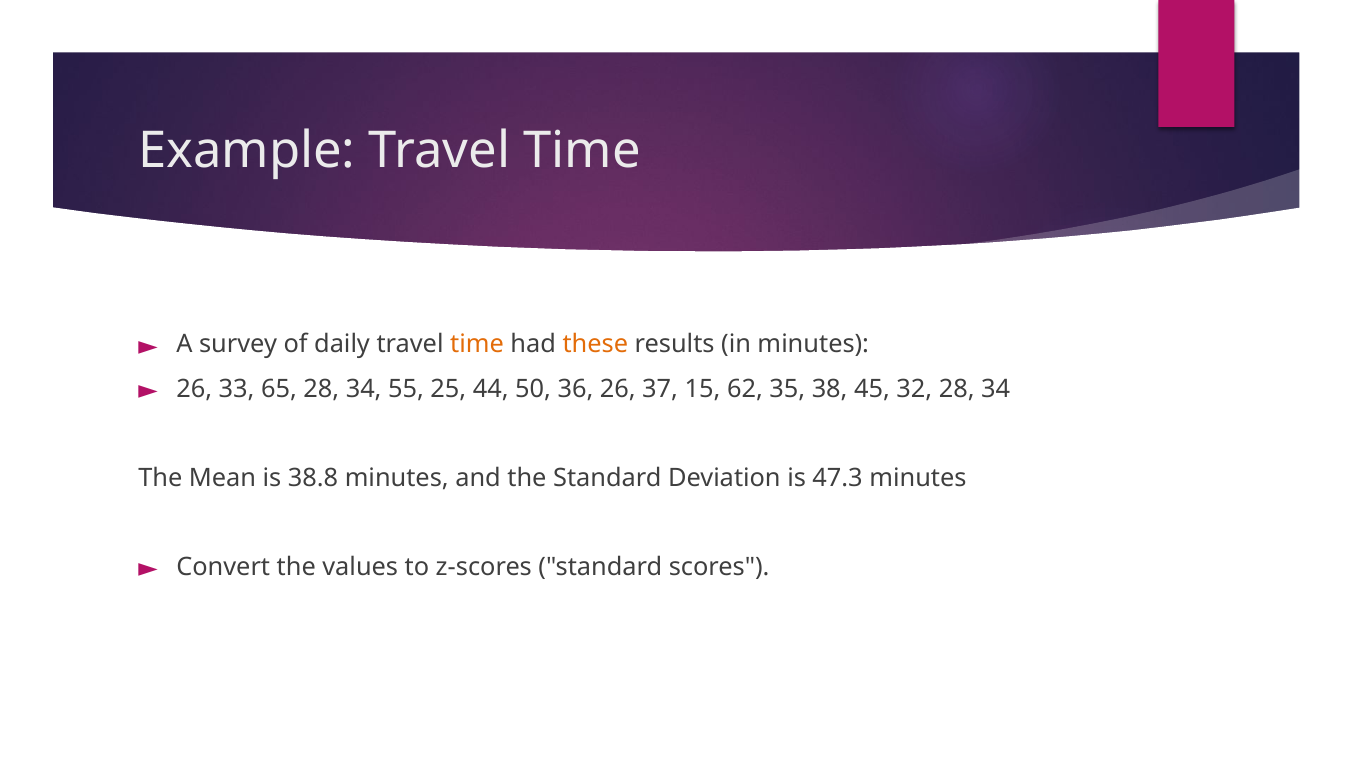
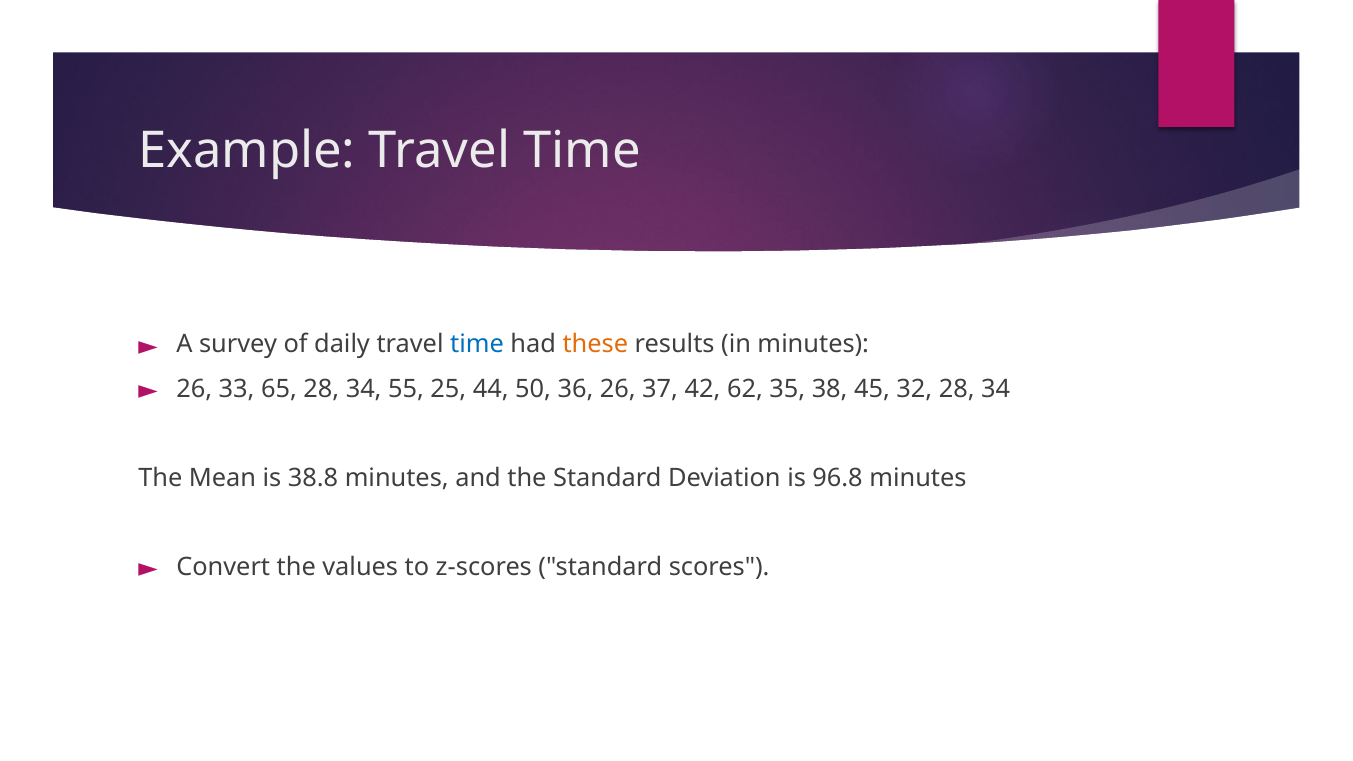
time colour: orange -> blue (477, 344)
15: 15 -> 42 (702, 389)
47.3: 47.3 -> 96.8 (838, 478)
